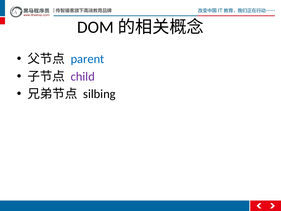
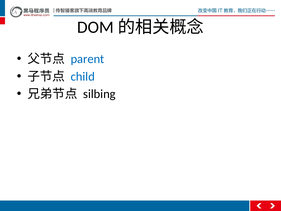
child colour: purple -> blue (83, 76)
